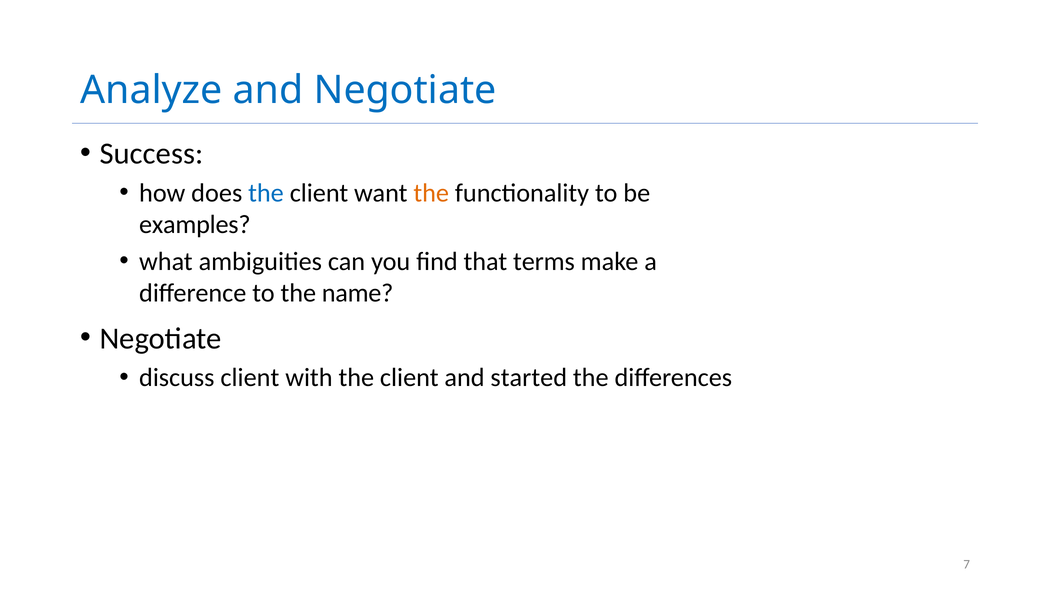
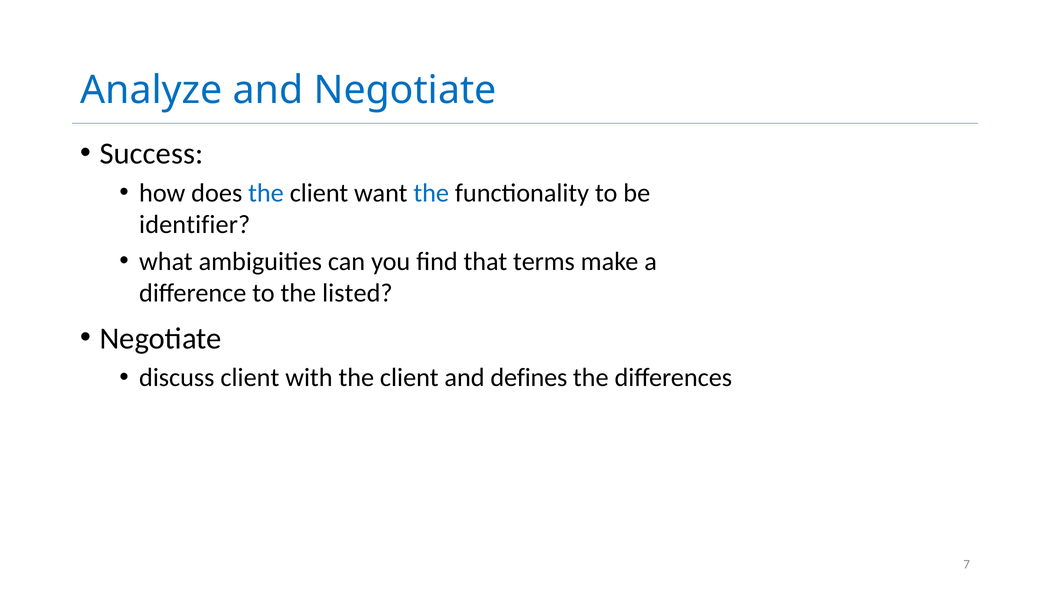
the colour: orange -> blue (431, 193)
examples: examples -> identifier (195, 224)
name: name -> listed (357, 293)
started: started -> defines (529, 378)
